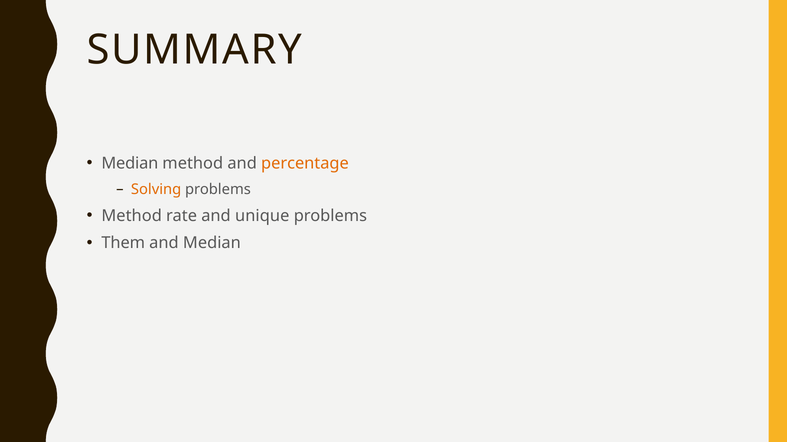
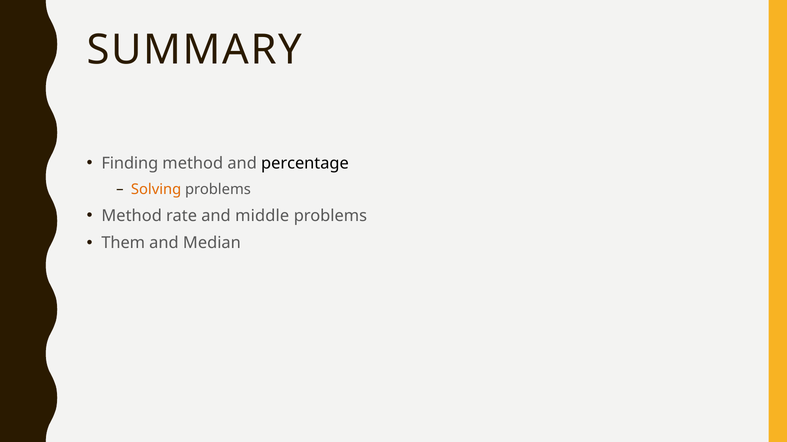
Median: Median -> Finding (130, 163)
percentage colour: orange -> black (305, 163)
unique: unique -> middle (262, 216)
